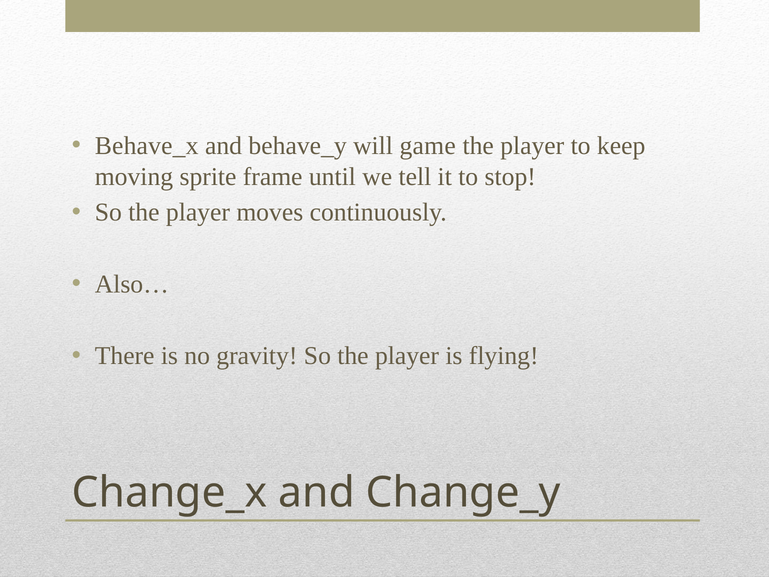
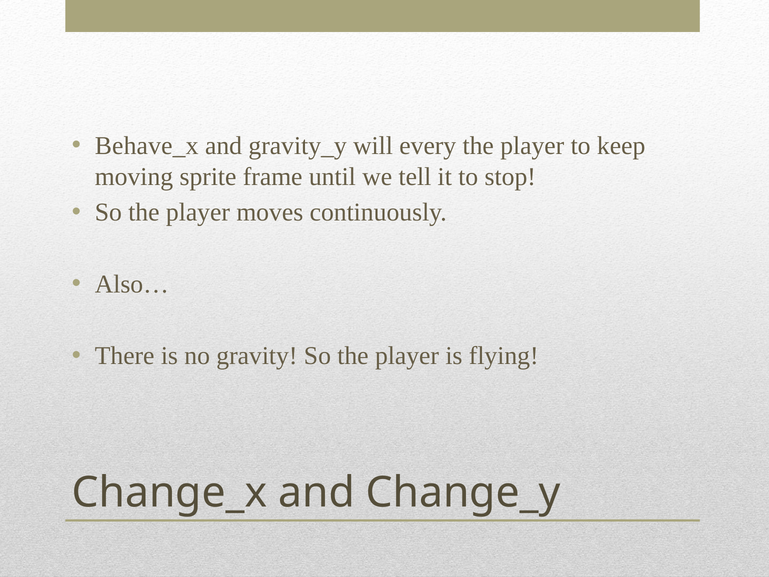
behave_y: behave_y -> gravity_y (298, 146)
game: game -> every (428, 146)
